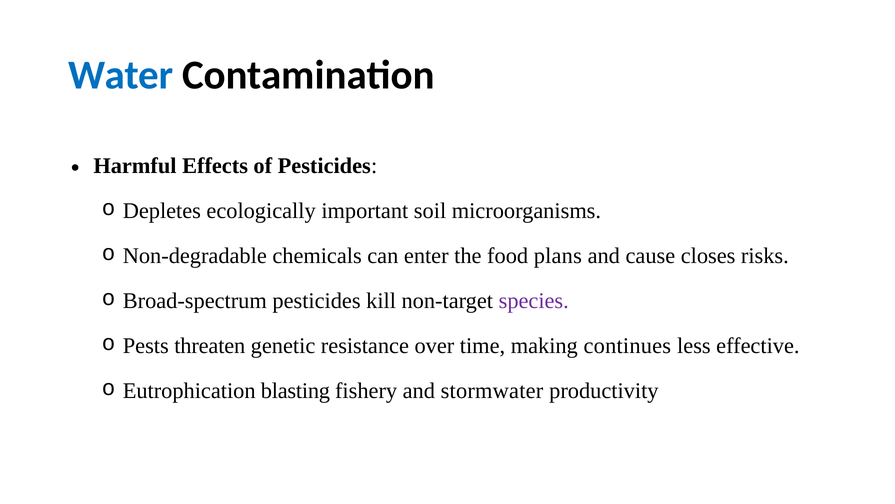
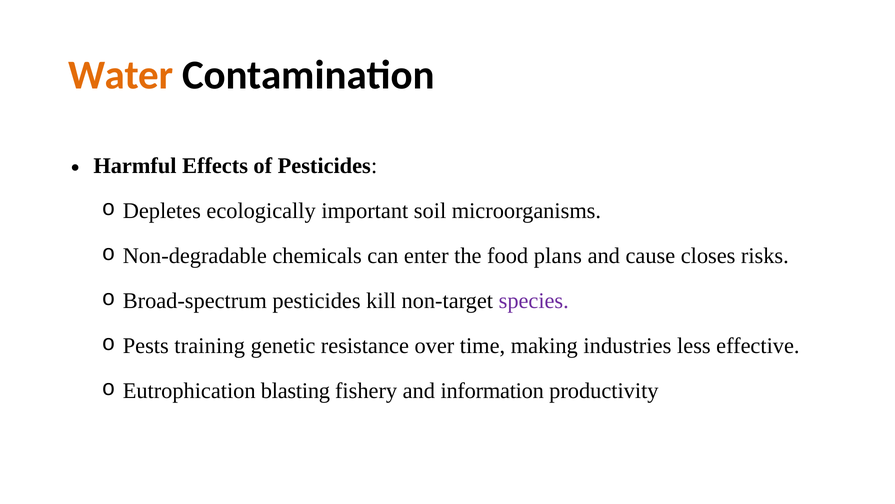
Water colour: blue -> orange (121, 75)
threaten: threaten -> training (210, 345)
continues: continues -> industries (627, 345)
stormwater: stormwater -> information (492, 390)
